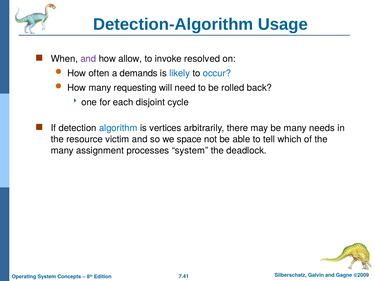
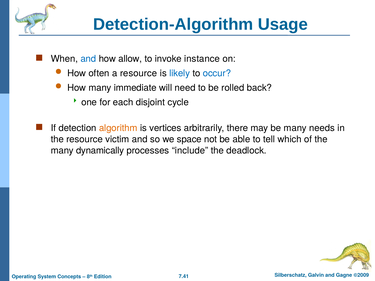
and colour: purple -> blue (88, 59)
resolved: resolved -> instance (202, 59)
a demands: demands -> resource (139, 73)
requesting: requesting -> immediate (135, 88)
algorithm colour: blue -> orange (118, 128)
assignment: assignment -> dynamically (100, 151)
processes system: system -> include (190, 151)
